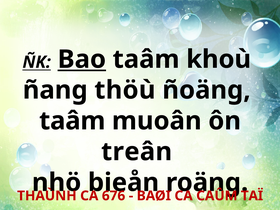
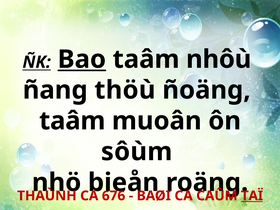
khoù: khoù -> nhôù (219, 59)
treân: treân -> sôùm (137, 152)
TAÏ underline: none -> present (252, 196)
